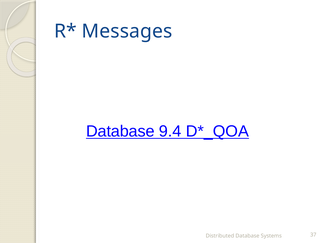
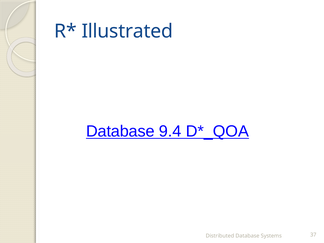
Messages: Messages -> Illustrated (127, 31)
